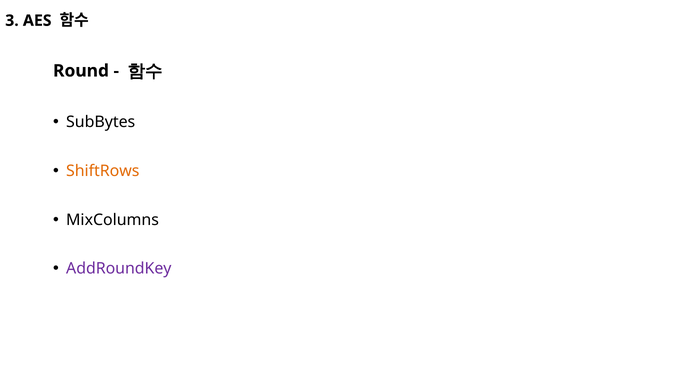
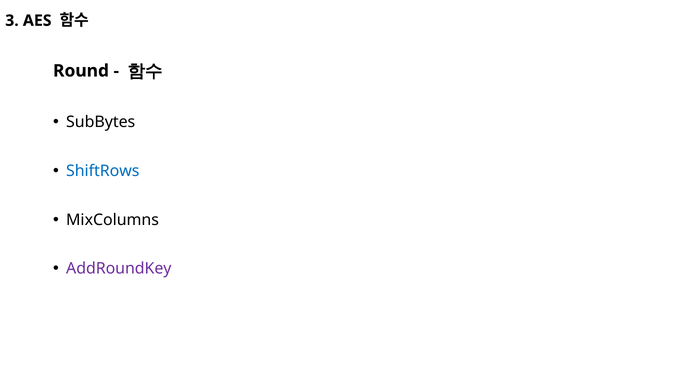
ShiftRows colour: orange -> blue (103, 171)
